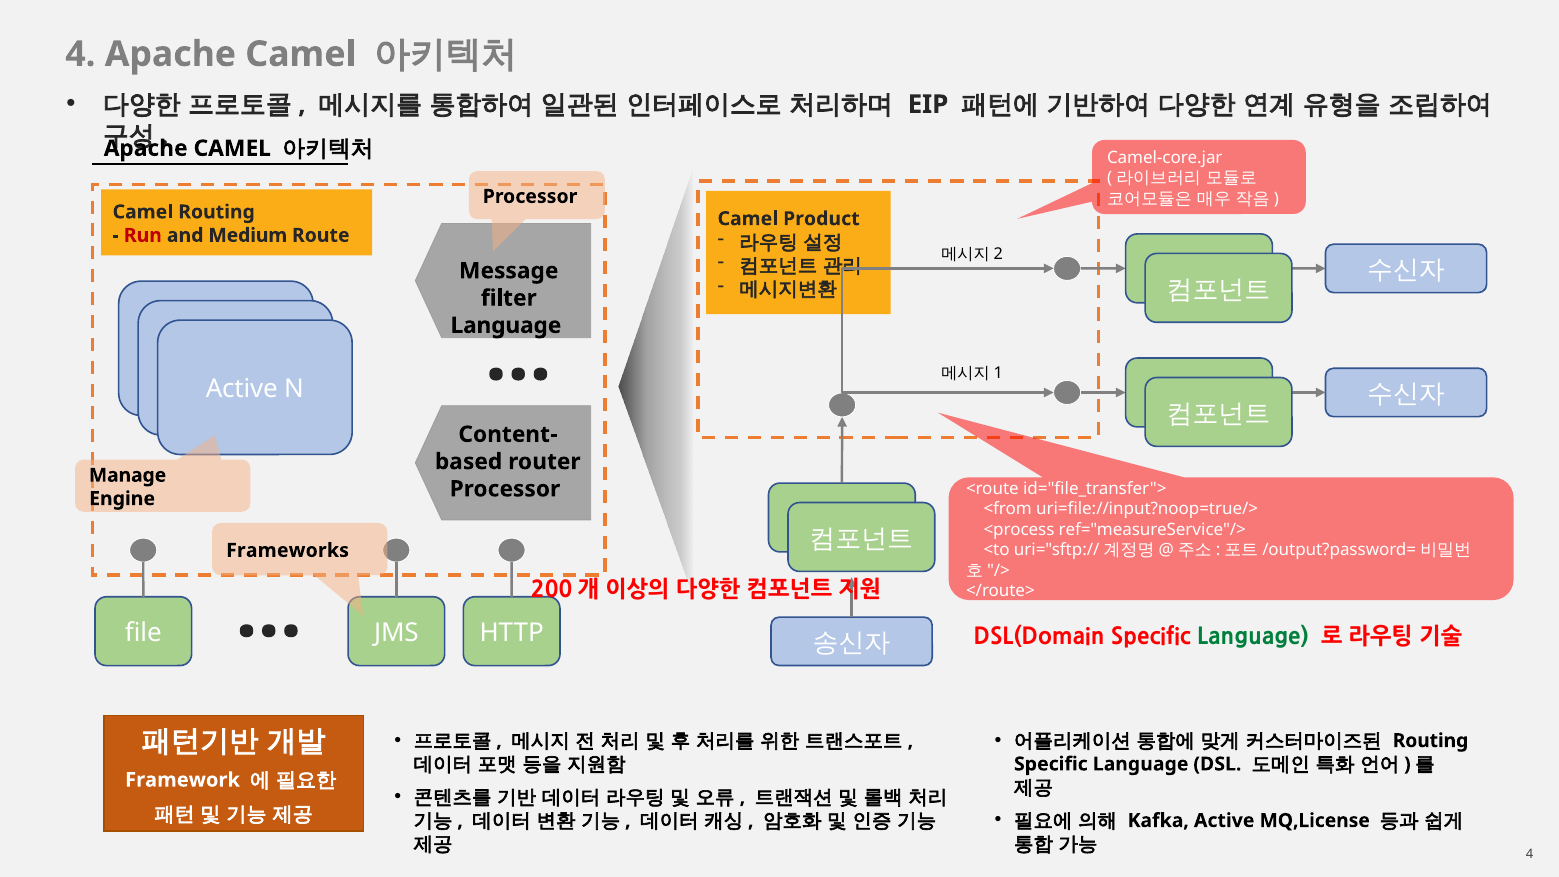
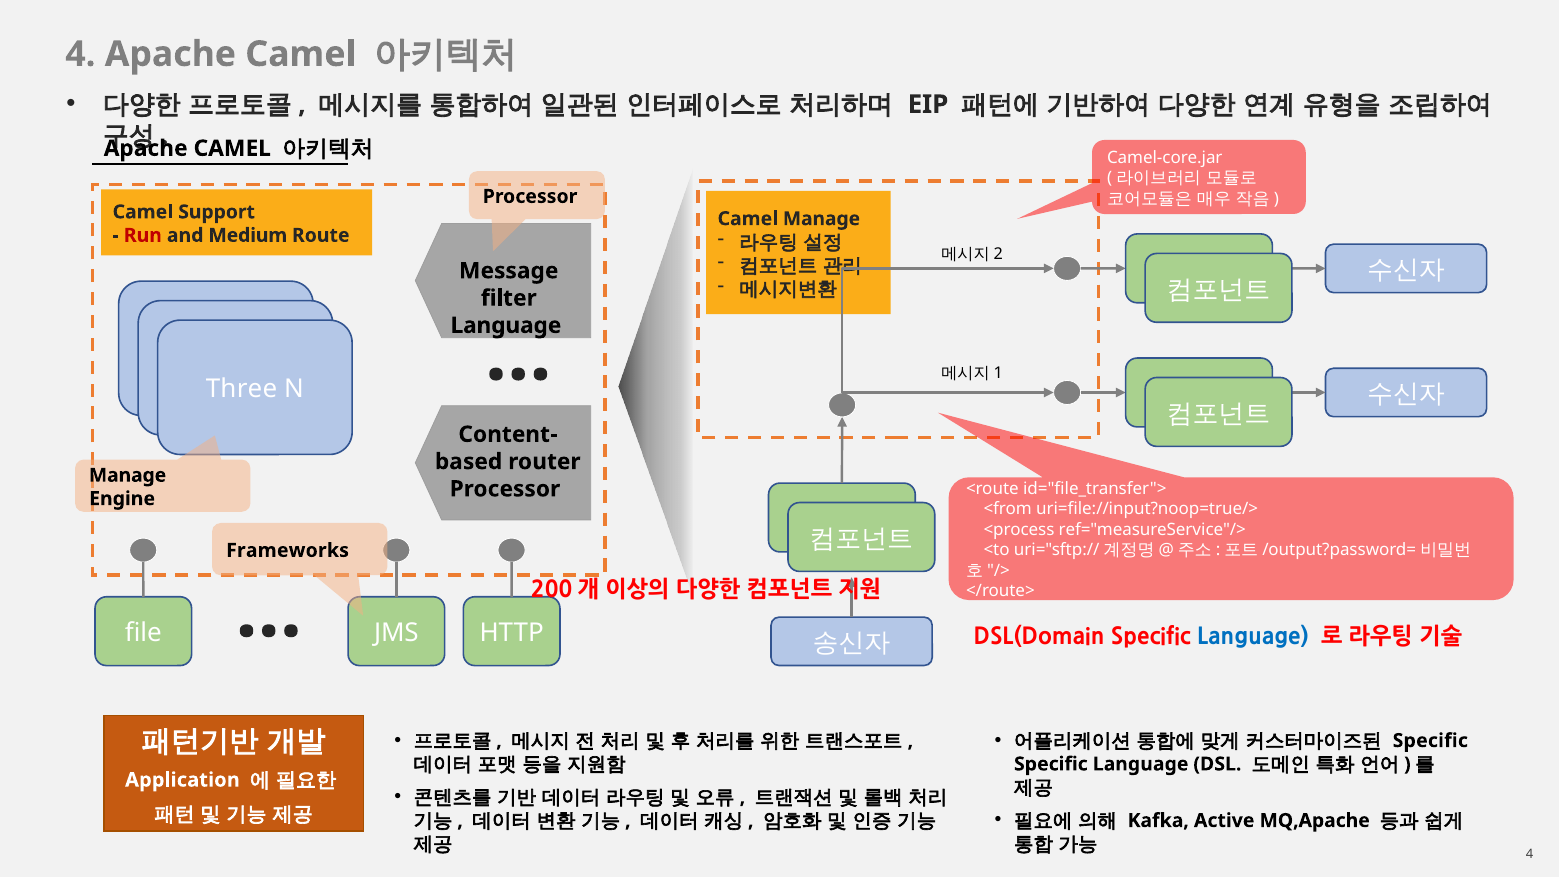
Camel Routing: Routing -> Support (217, 212)
Camel Product: Product -> Manage (821, 219)
Active: Active -> Three (242, 389)
Language colour: green -> blue (1253, 636)
Routing: Routing -> Specific (1430, 741)
Framework: Framework -> Application (182, 780)
MQ,License: MQ,License -> MQ,Apache (1315, 821)
